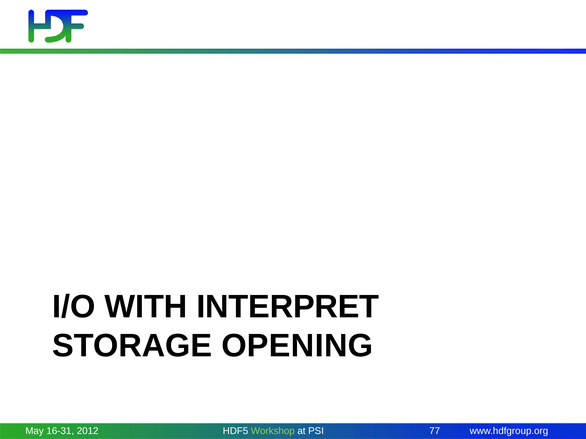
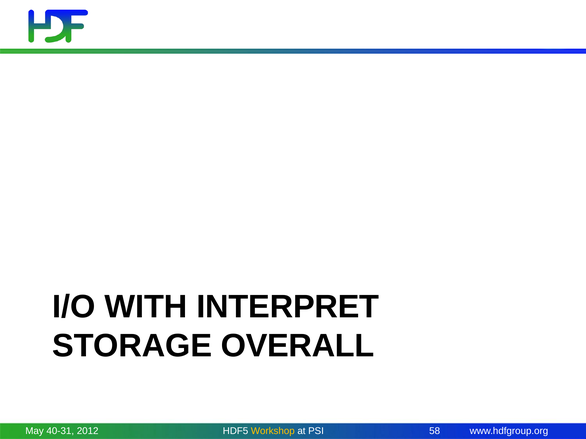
OPENING: OPENING -> OVERALL (298, 346)
16-31: 16-31 -> 40-31 (60, 431)
Workshop colour: light green -> yellow (273, 431)
77: 77 -> 58 (435, 431)
